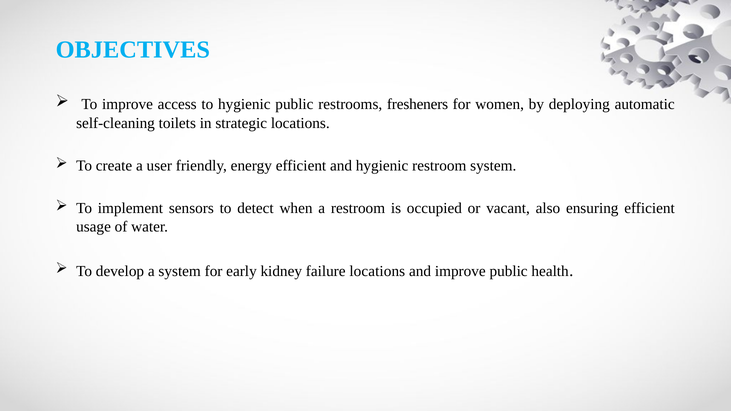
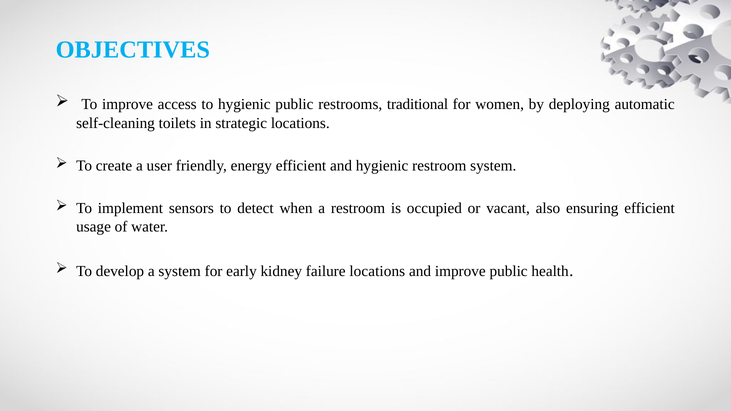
fresheners: fresheners -> traditional (418, 104)
